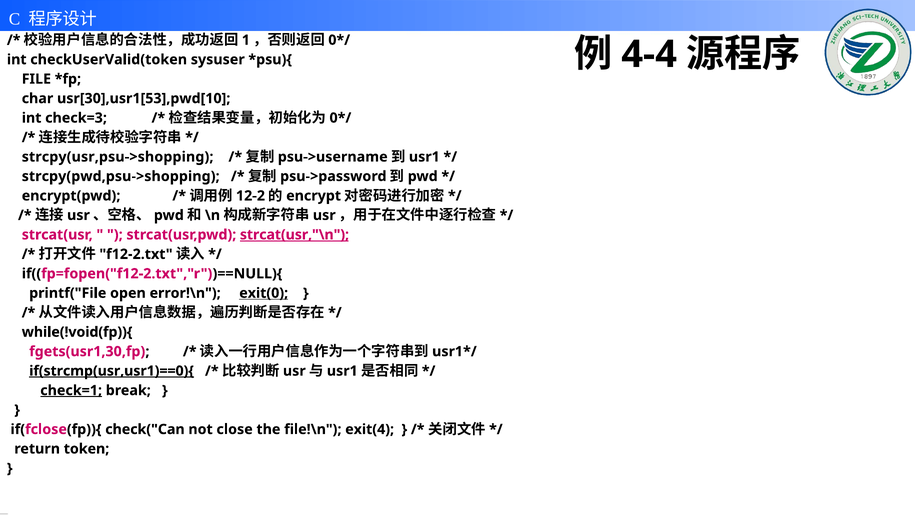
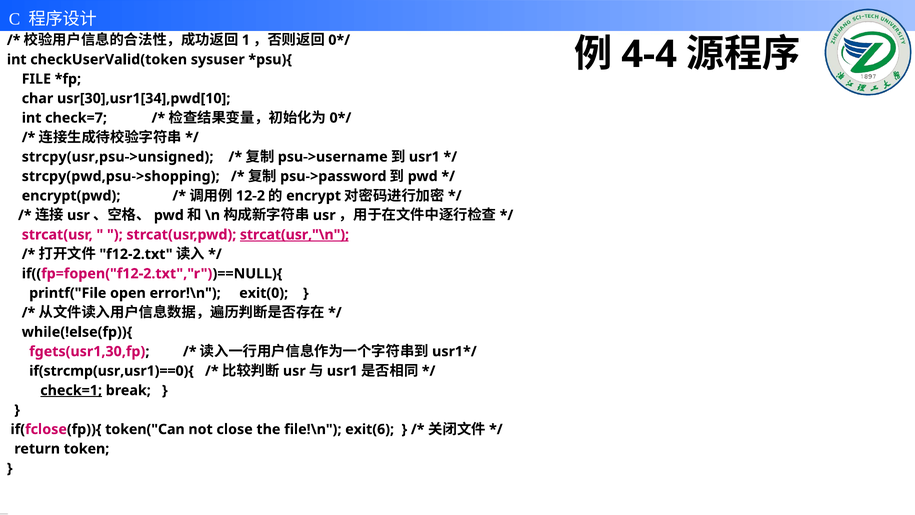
usr[30],usr1[53],pwd[10: usr[30],usr1[53],pwd[10 -> usr[30],usr1[34],pwd[10 (144, 98)
check=3: check=3 -> check=7 (76, 118)
strcpy(usr,psu->shopping: strcpy(usr,psu->shopping -> strcpy(usr,psu->unsigned (118, 157)
exit(0 underline: present -> none (264, 293)
while(!void(fp)){: while(!void(fp)){ -> while(!else(fp)){ (77, 332)
if(strcmp(usr,usr1)==0){ underline: present -> none (112, 371)
check("Can: check("Can -> token("Can (145, 429)
exit(4: exit(4 -> exit(6 (370, 429)
